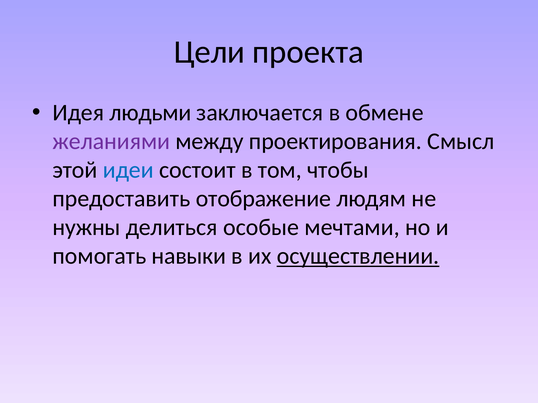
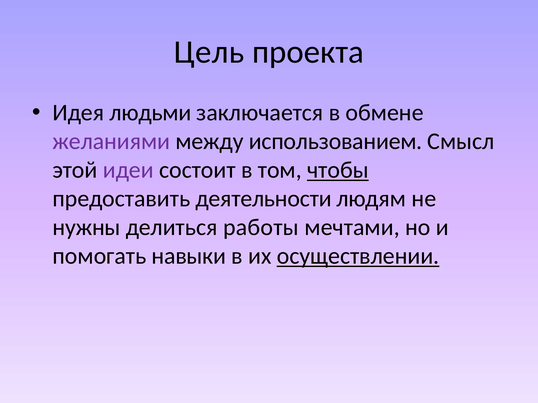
Цели: Цели -> Цель (209, 52)
проектирования: проектирования -> использованием (336, 142)
идеи colour: blue -> purple (128, 170)
чтобы underline: none -> present (338, 170)
отображение: отображение -> деятельности (264, 199)
особые: особые -> работы (261, 228)
